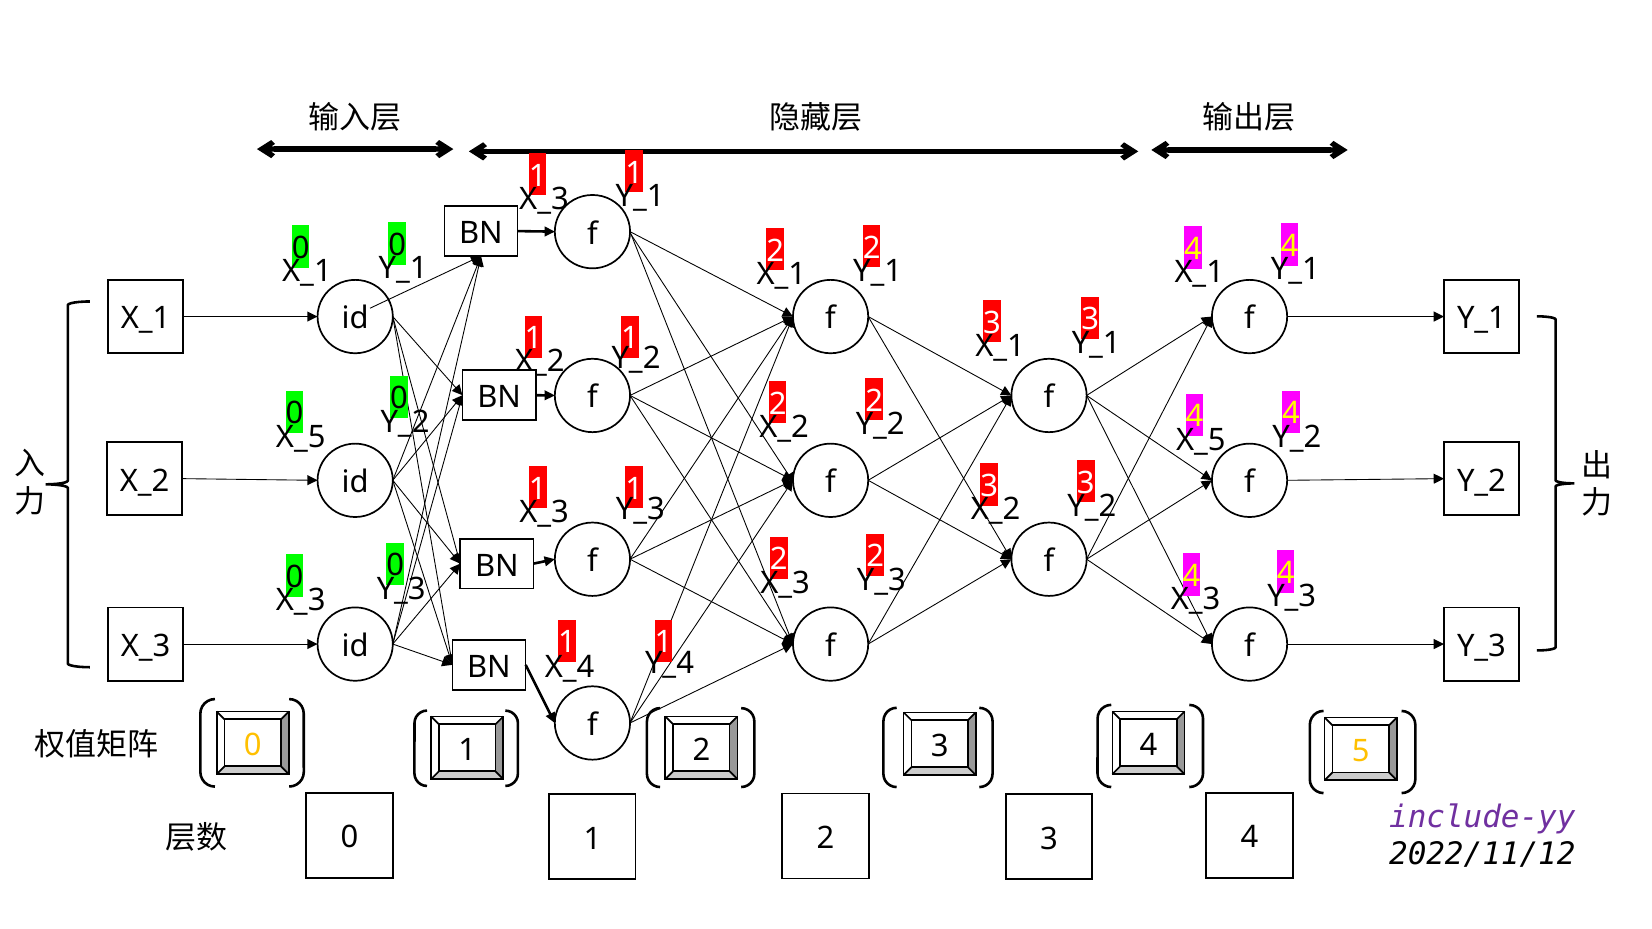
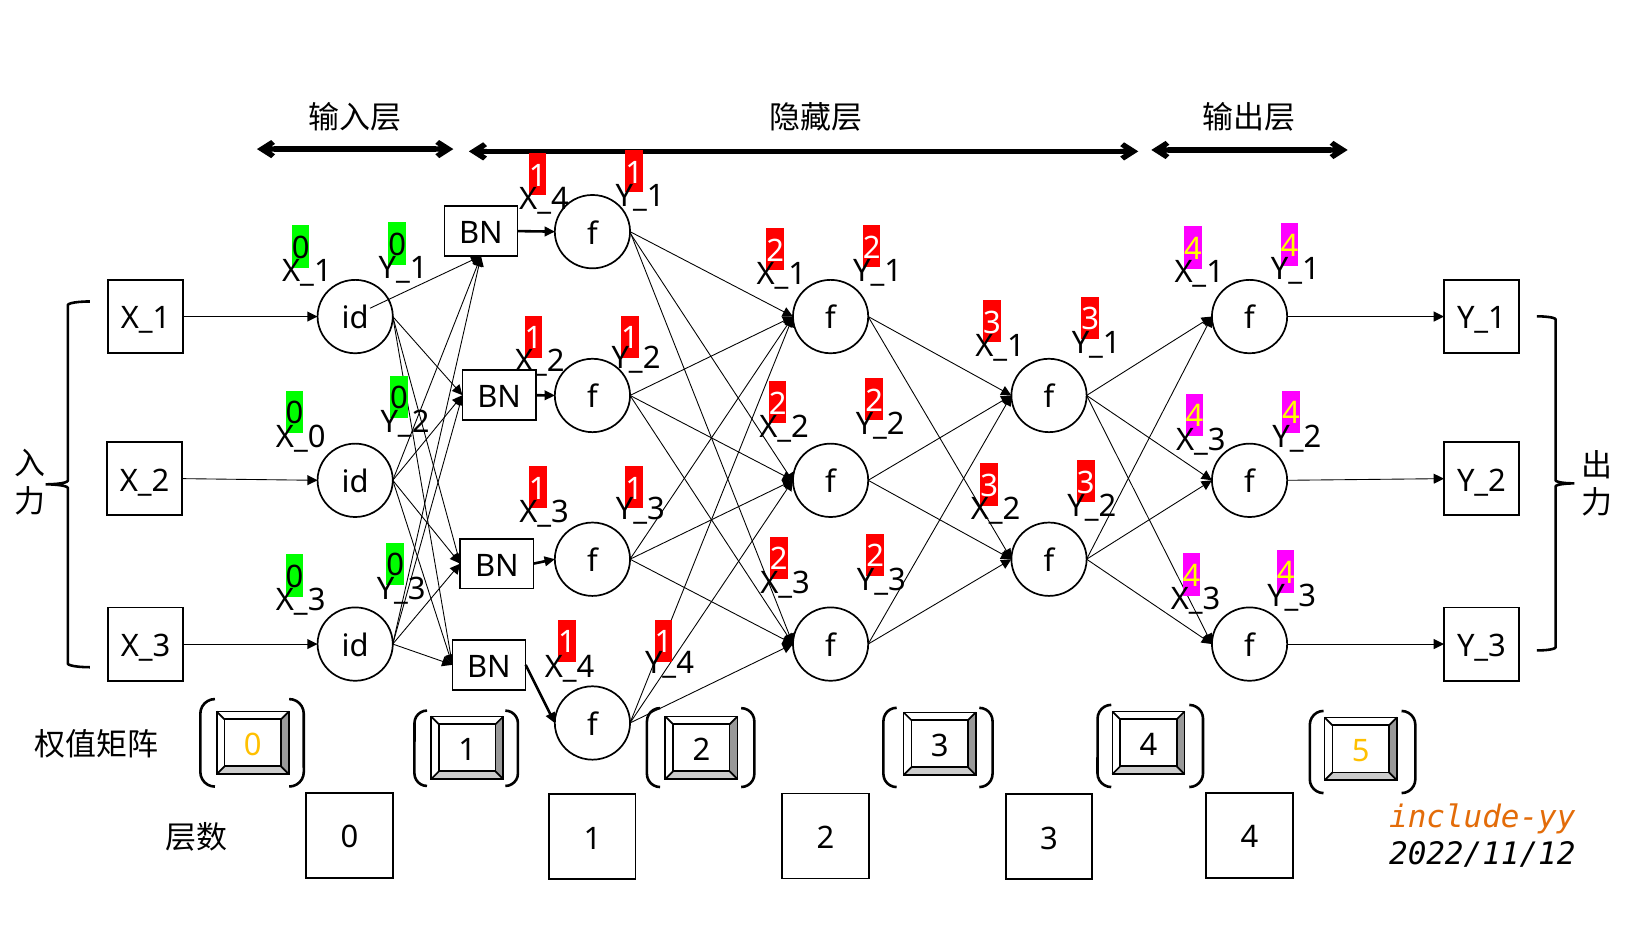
X_3: X_3 -> X_4 (544, 199)
X_5: X_5 -> X_0 (301, 437)
X_5: X_5 -> X_3 (1201, 440)
include-yy colour: purple -> orange (1482, 817)
